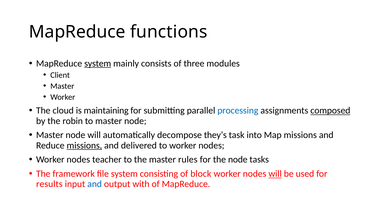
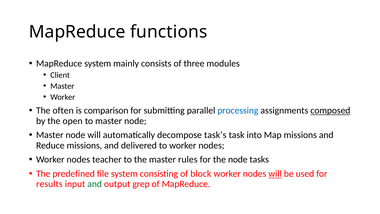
system underline: present -> none (98, 63)
cloud: cloud -> often (63, 110)
maintaining: maintaining -> comparison (106, 110)
robin: robin -> open (73, 121)
they’s: they’s -> task’s (215, 135)
missions underline: present -> none (84, 145)
framework: framework -> predefined (74, 174)
and colour: blue -> green (95, 184)
with: with -> grep (141, 184)
